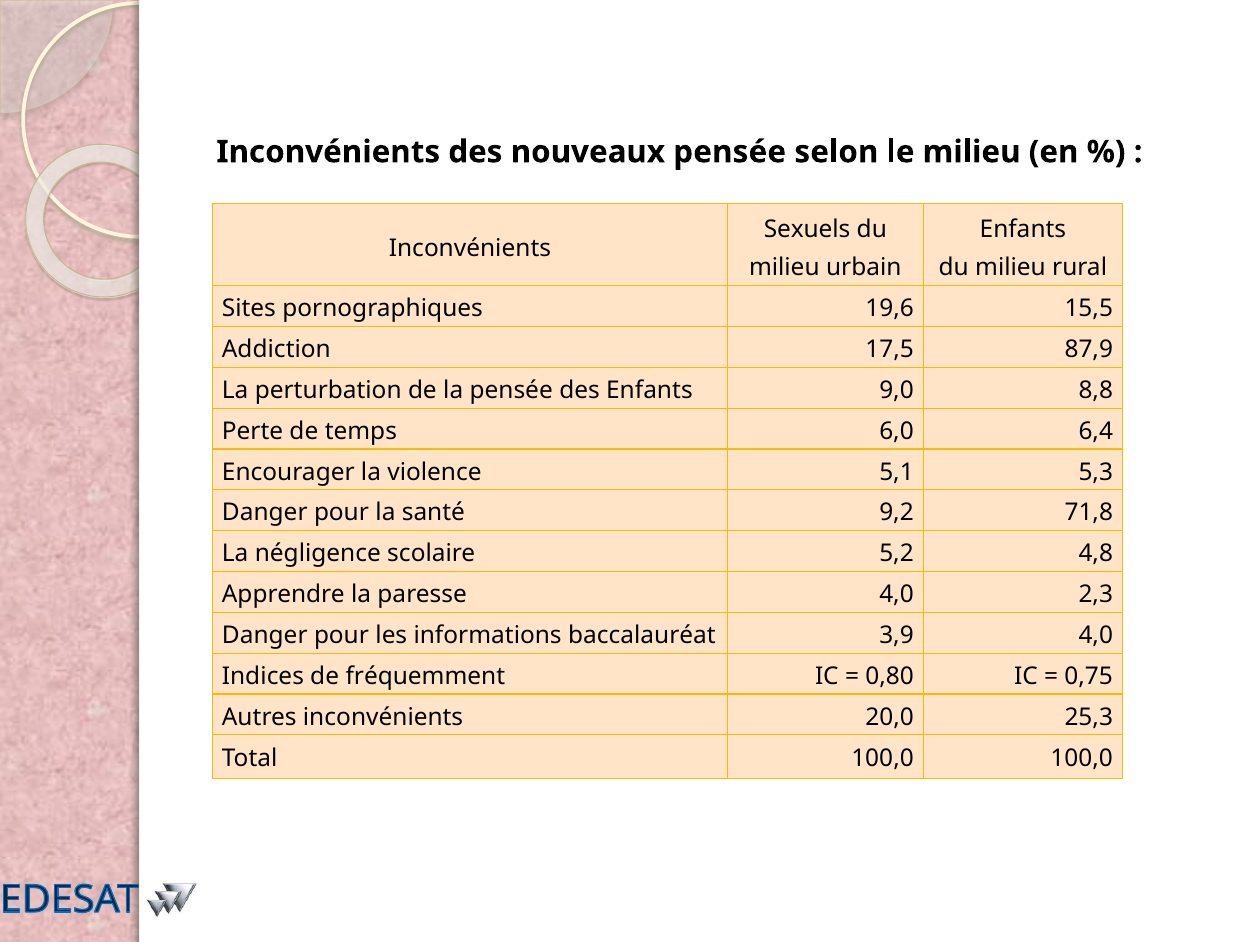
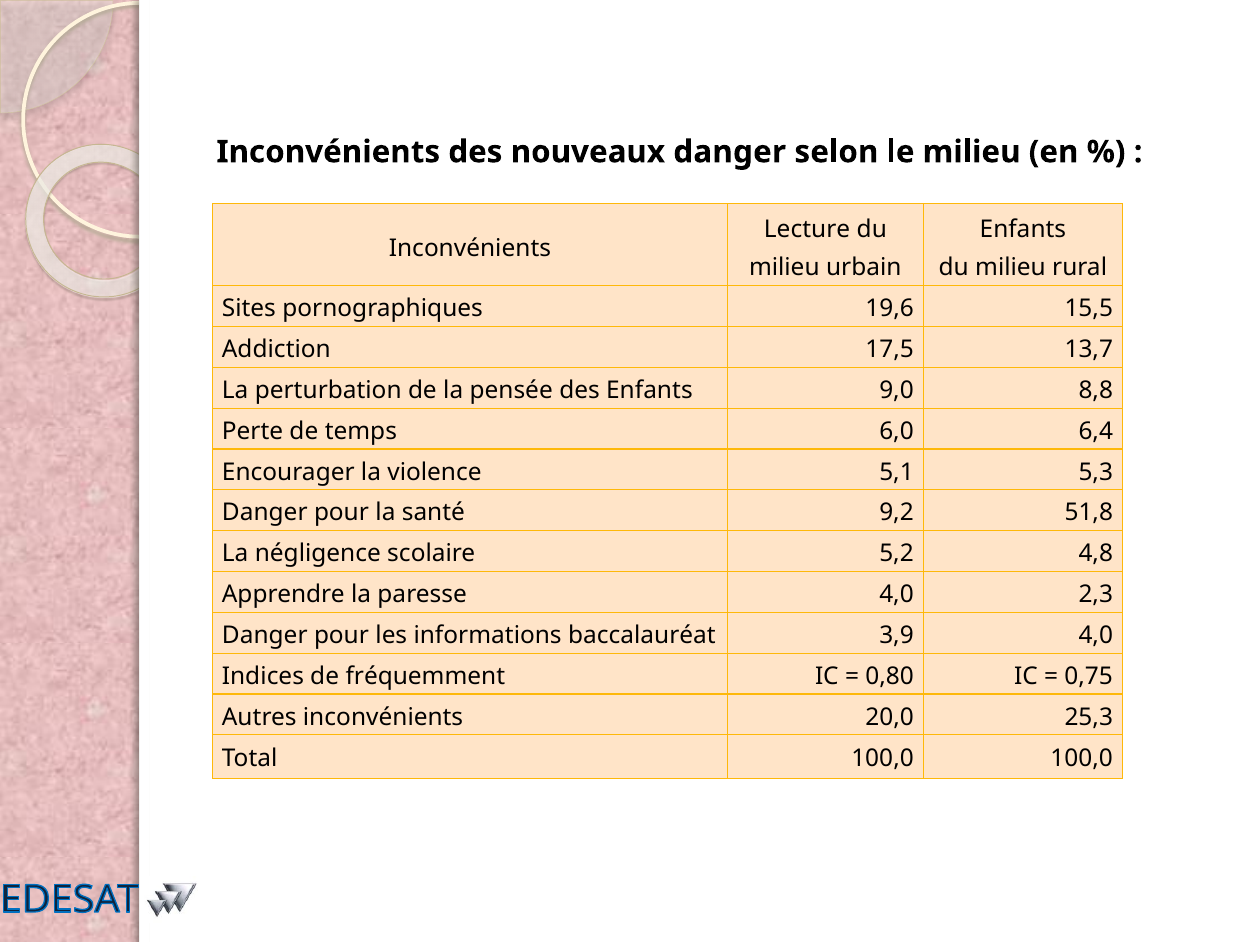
nouveaux pensée: pensée -> danger (730, 152)
Sexuels: Sexuels -> Lecture (807, 230)
87,9: 87,9 -> 13,7 (1089, 350)
71,8: 71,8 -> 51,8 (1089, 513)
